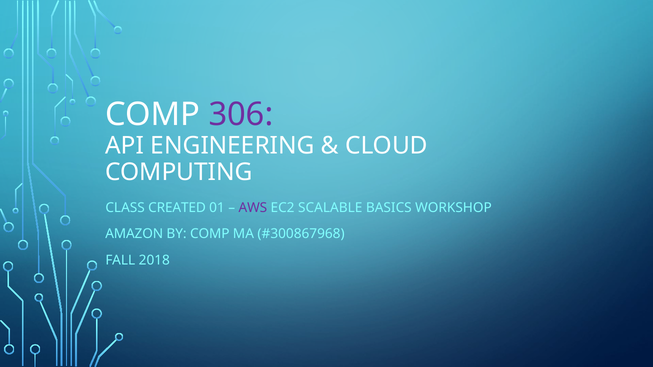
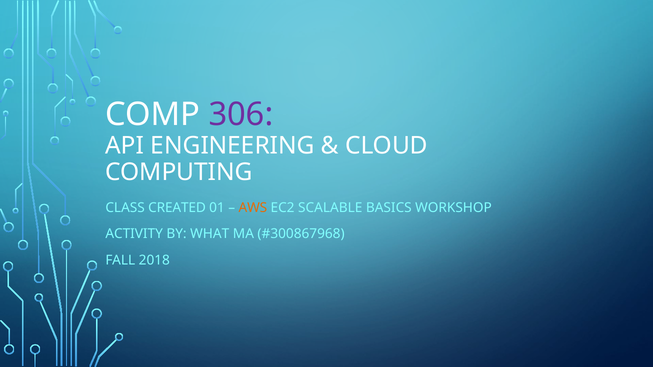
AWS colour: purple -> orange (253, 208)
AMAZON: AMAZON -> ACTIVITY (134, 234)
BY COMP: COMP -> WHAT (210, 234)
